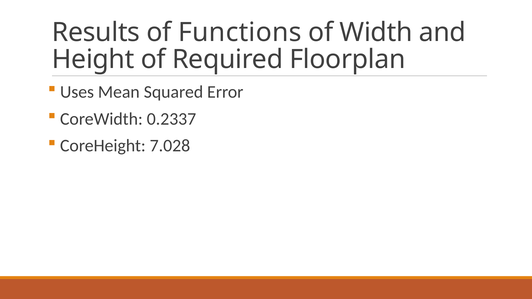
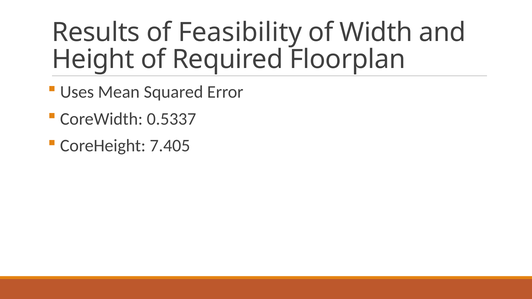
Functions: Functions -> Feasibility (240, 32)
0.2337: 0.2337 -> 0.5337 (172, 119)
7.028: 7.028 -> 7.405 (170, 146)
